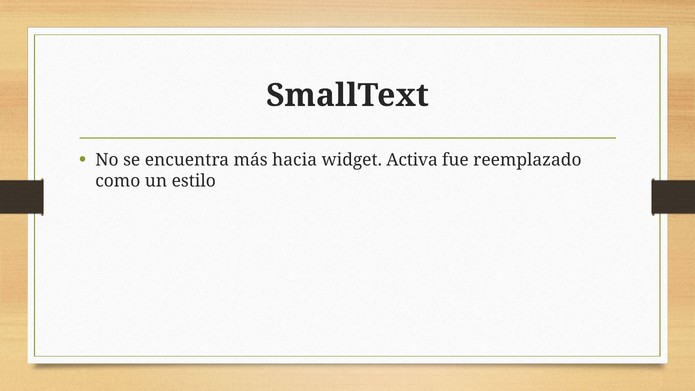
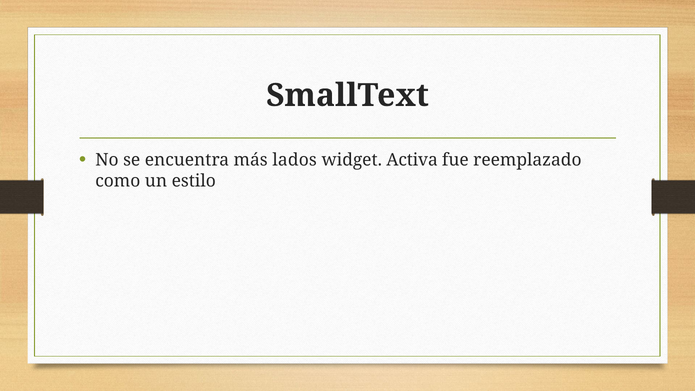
hacia: hacia -> lados (295, 160)
